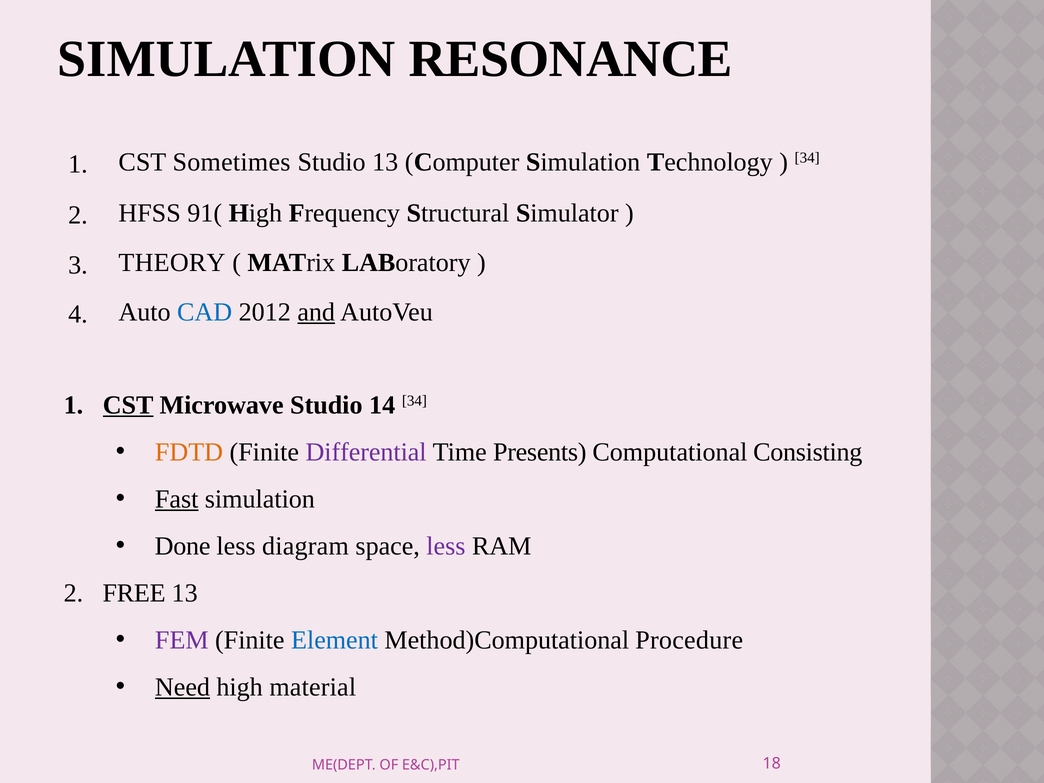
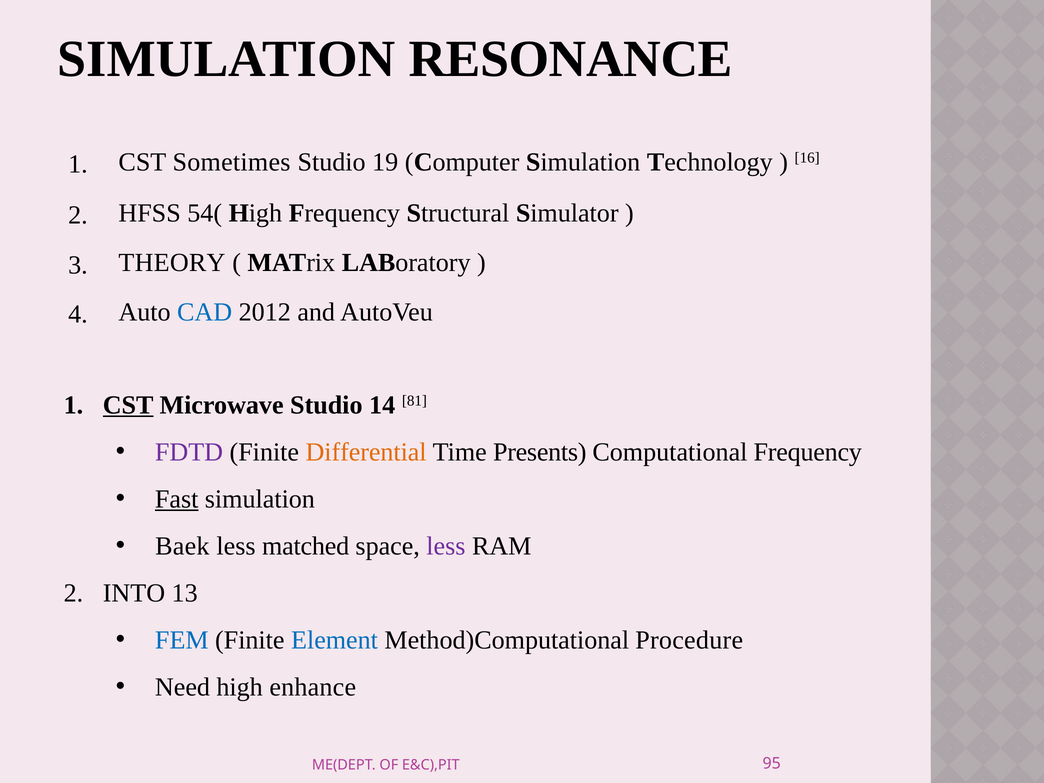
Studio 13: 13 -> 19 (385, 162)
34: 34 -> 16 (807, 158)
91(: 91( -> 54( (205, 213)
and underline: present -> none (316, 312)
14 34: 34 -> 81 (414, 401)
FDTD colour: orange -> purple (189, 452)
Differential colour: purple -> orange (366, 452)
Computational Consisting: Consisting -> Frequency (808, 452)
Done: Done -> Baek (182, 546)
diagram: diagram -> matched (306, 546)
FREE: FREE -> INTO (134, 593)
FEM colour: purple -> blue (182, 640)
Need underline: present -> none (182, 687)
material: material -> enhance (313, 687)
18: 18 -> 95 (772, 764)
